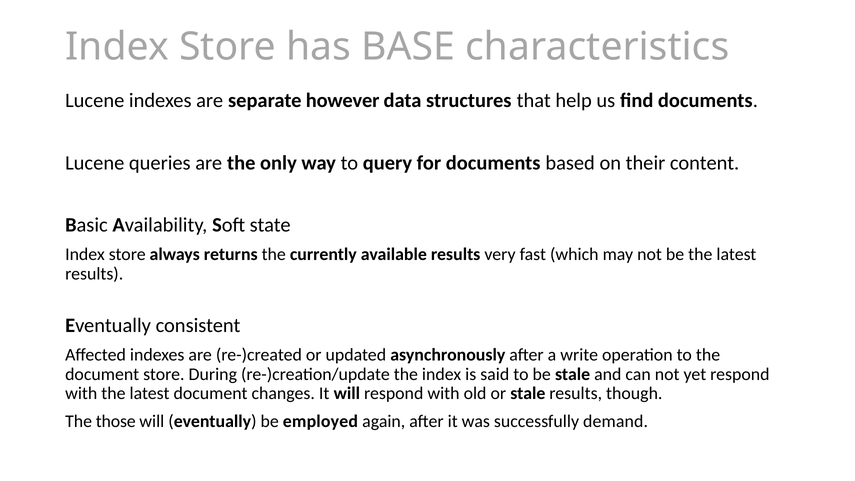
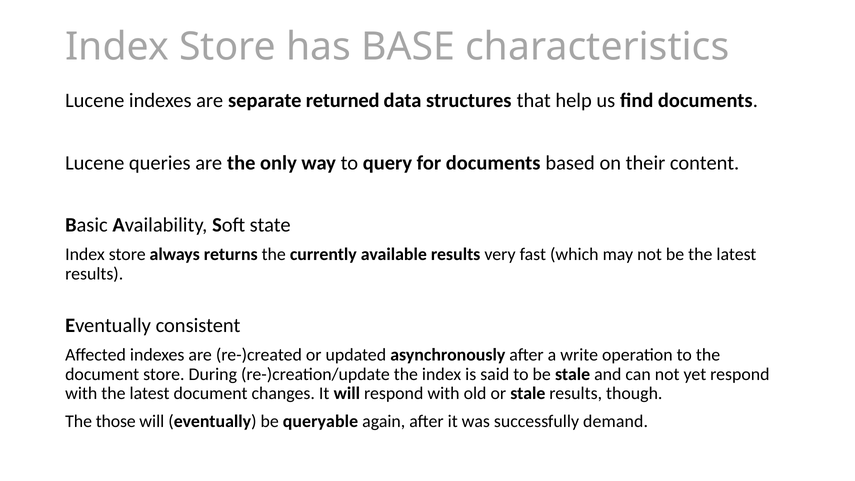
however: however -> returned (343, 101)
employed: employed -> queryable (320, 422)
